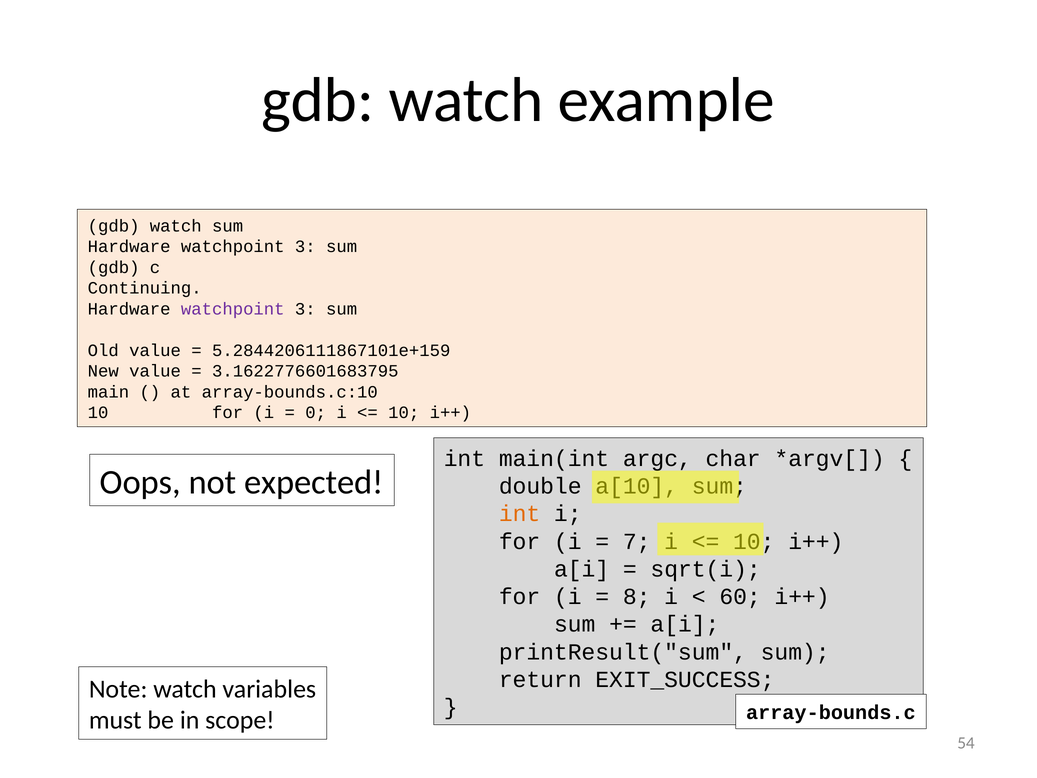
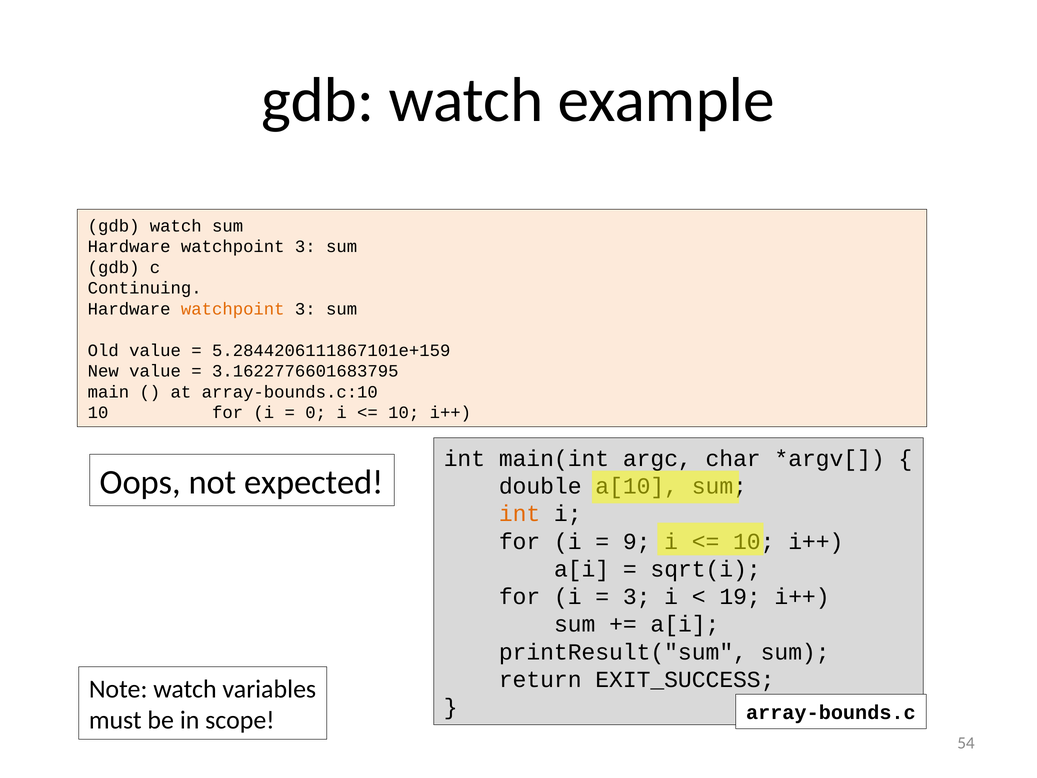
watchpoint colour: purple -> orange (233, 309)
7: 7 -> 9 (637, 541)
8: 8 -> 3 (637, 597)
60: 60 -> 19 (740, 597)
